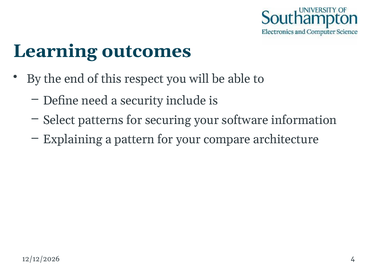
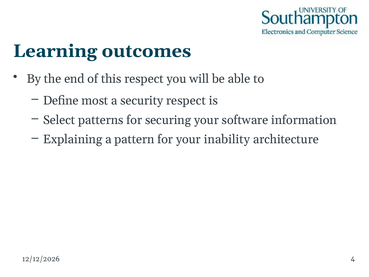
need: need -> most (95, 100)
security include: include -> respect (186, 100)
compare: compare -> inability (227, 139)
